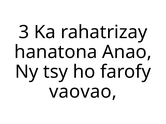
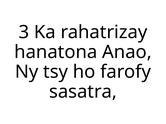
vaovao: vaovao -> sasatra (83, 92)
